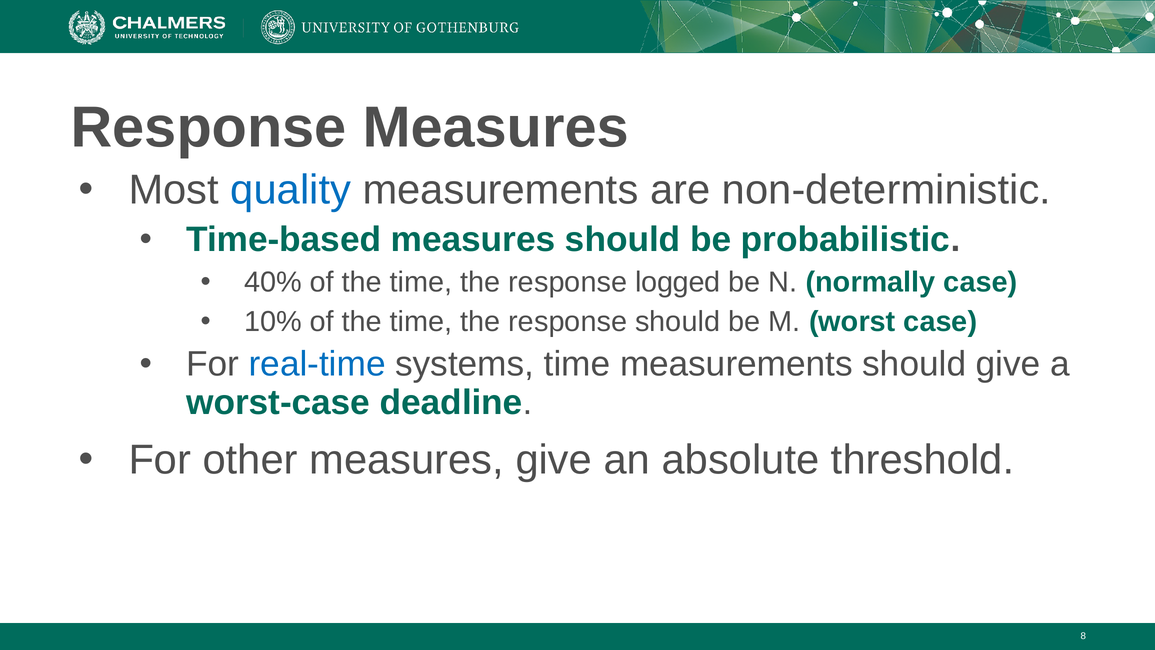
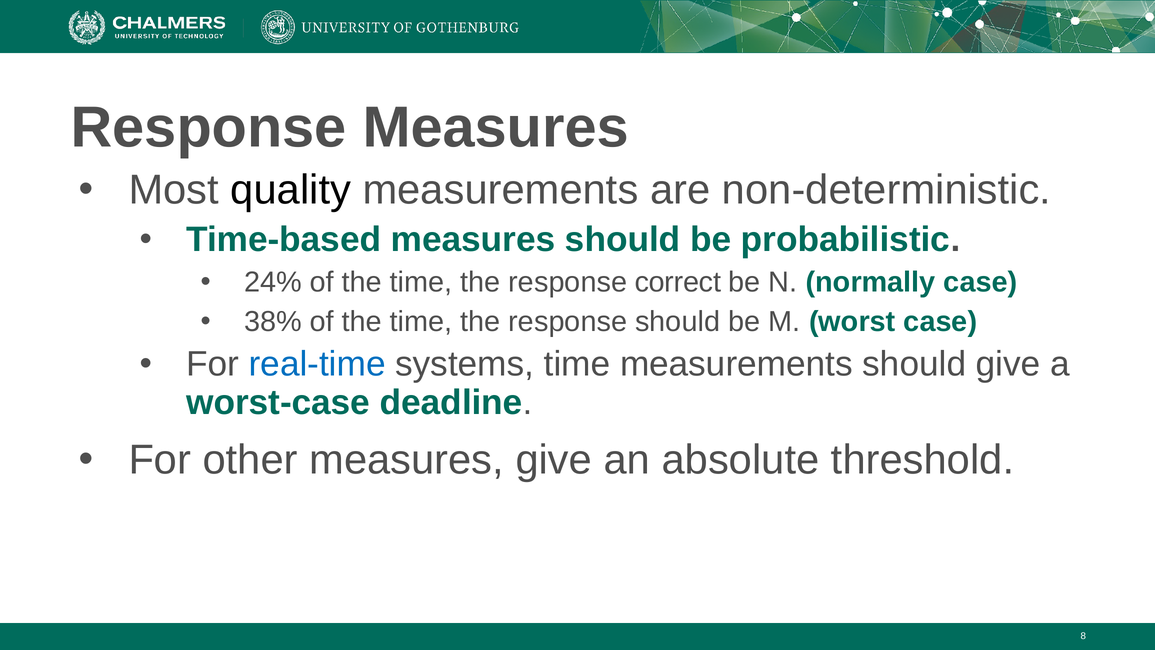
quality colour: blue -> black (291, 190)
40%: 40% -> 24% (273, 282)
logged: logged -> correct (678, 282)
10%: 10% -> 38% (273, 322)
